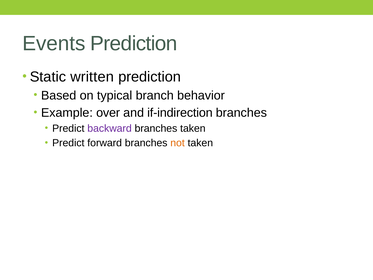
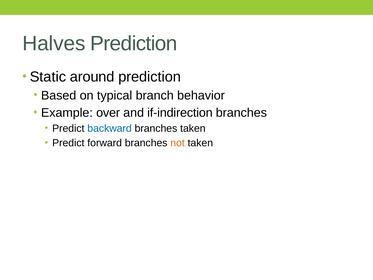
Events: Events -> Halves (54, 43)
written: written -> around (92, 77)
backward colour: purple -> blue (110, 128)
